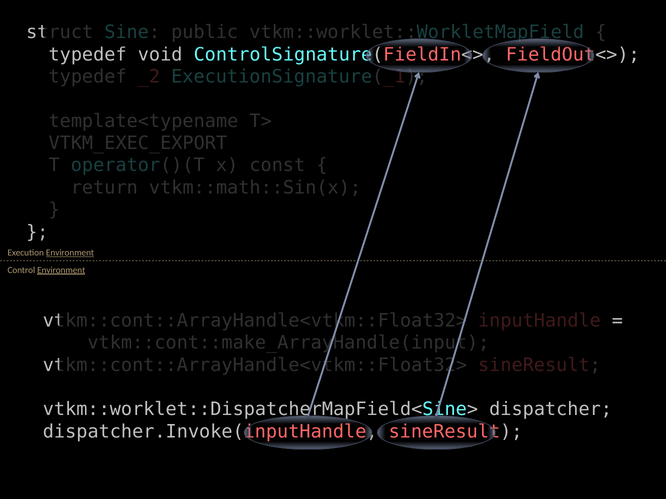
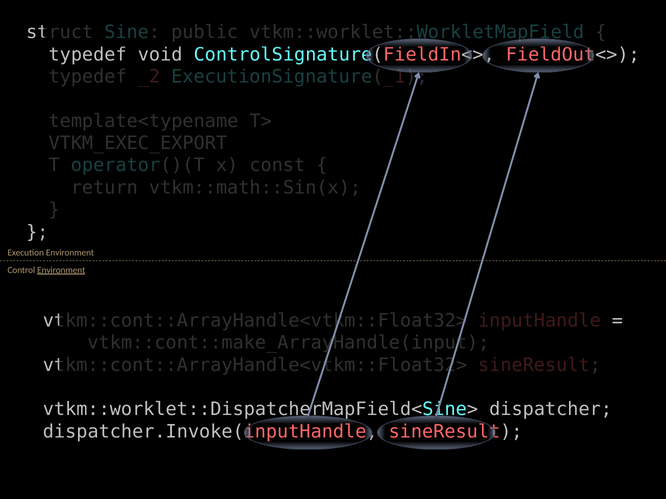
Environment underline: present -> none (70, 253)
